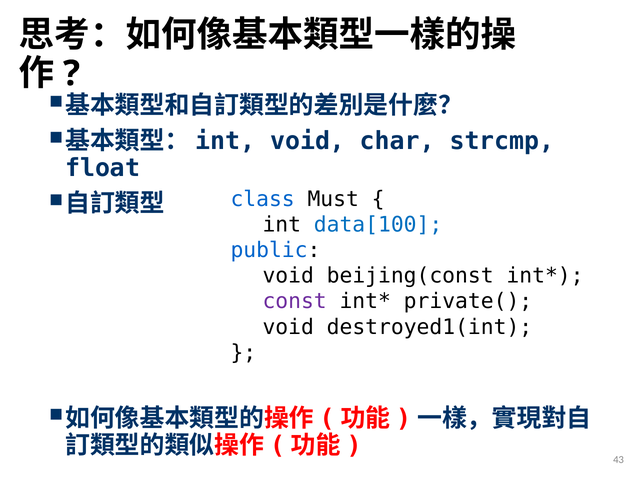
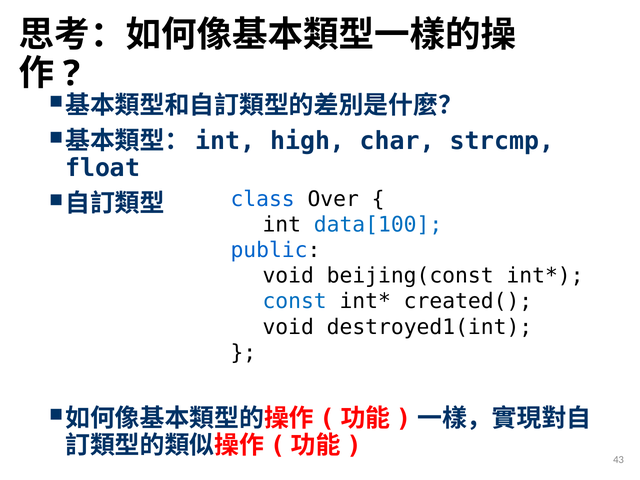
void: void -> high (308, 141)
Must: Must -> Over (333, 199)
const colour: purple -> blue (295, 301)
private(: private( -> created( (468, 301)
